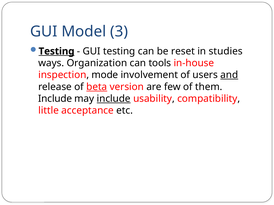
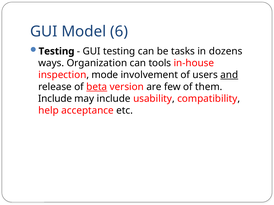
3: 3 -> 6 (119, 32)
Testing underline: present -> none (56, 51)
reset: reset -> tasks (183, 51)
studies: studies -> dozens (226, 51)
include underline: present -> none (114, 99)
little: little -> help (49, 111)
